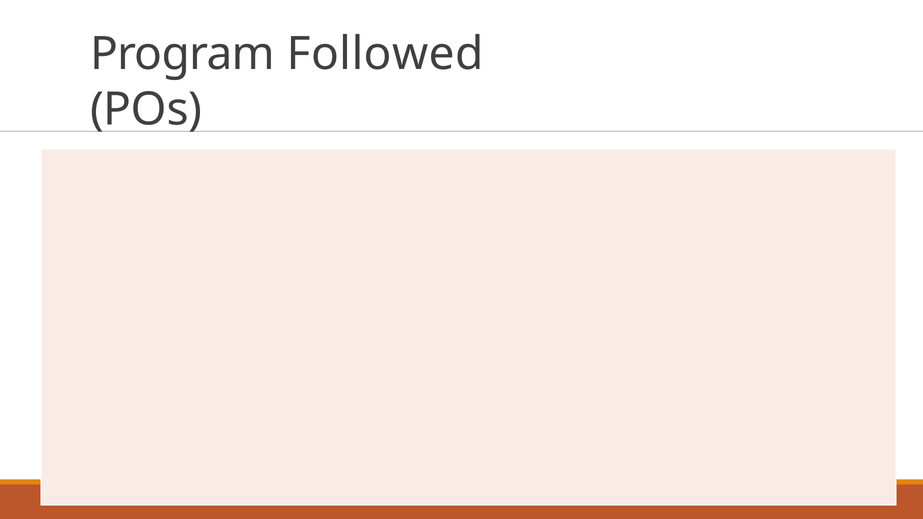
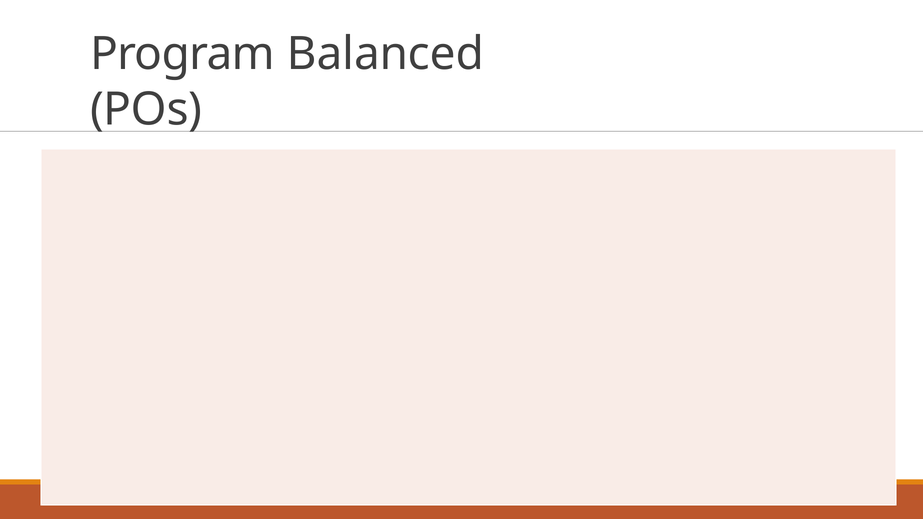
Followed: Followed -> Balanced (385, 54)
